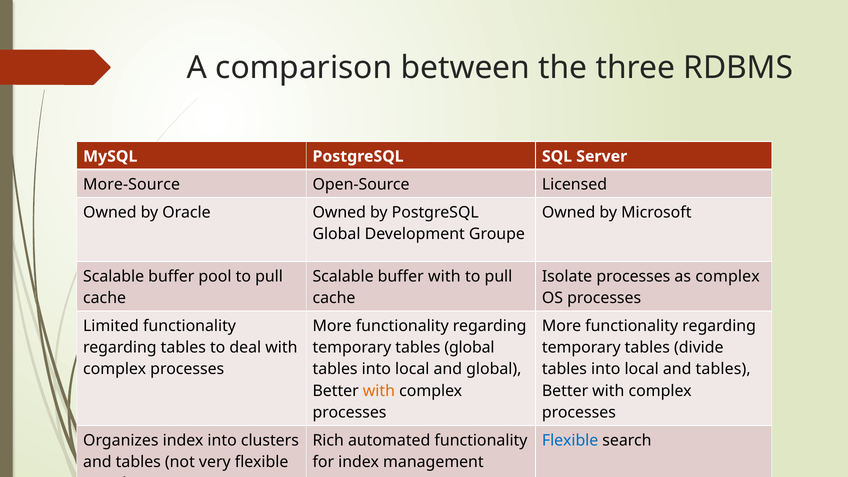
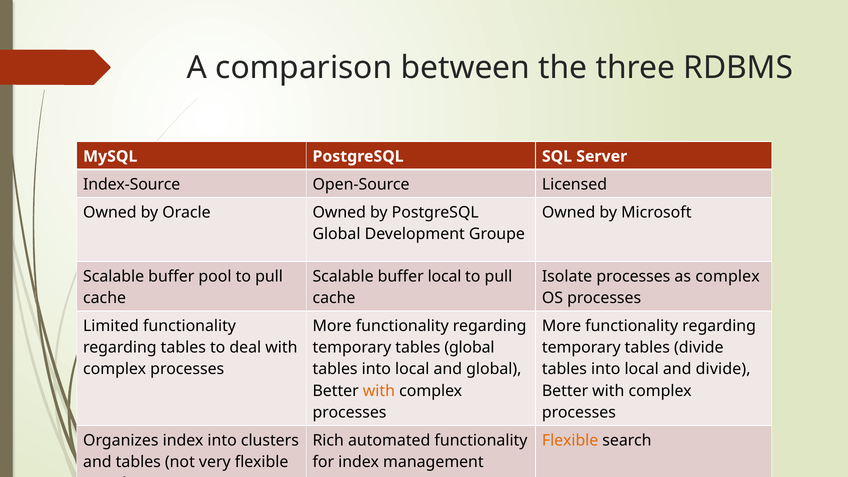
More-Source: More-Source -> Index-Source (132, 184)
buffer with: with -> local (444, 276)
local and tables: tables -> divide (723, 369)
Flexible colour: blue -> orange (570, 440)
